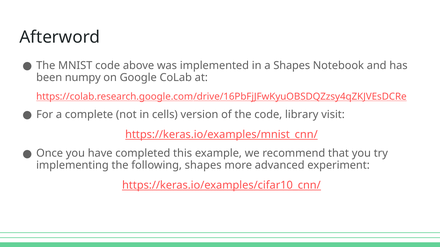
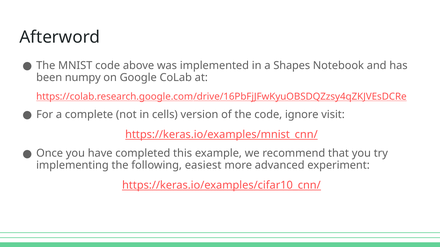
library: library -> ignore (302, 115)
following shapes: shapes -> easiest (203, 166)
